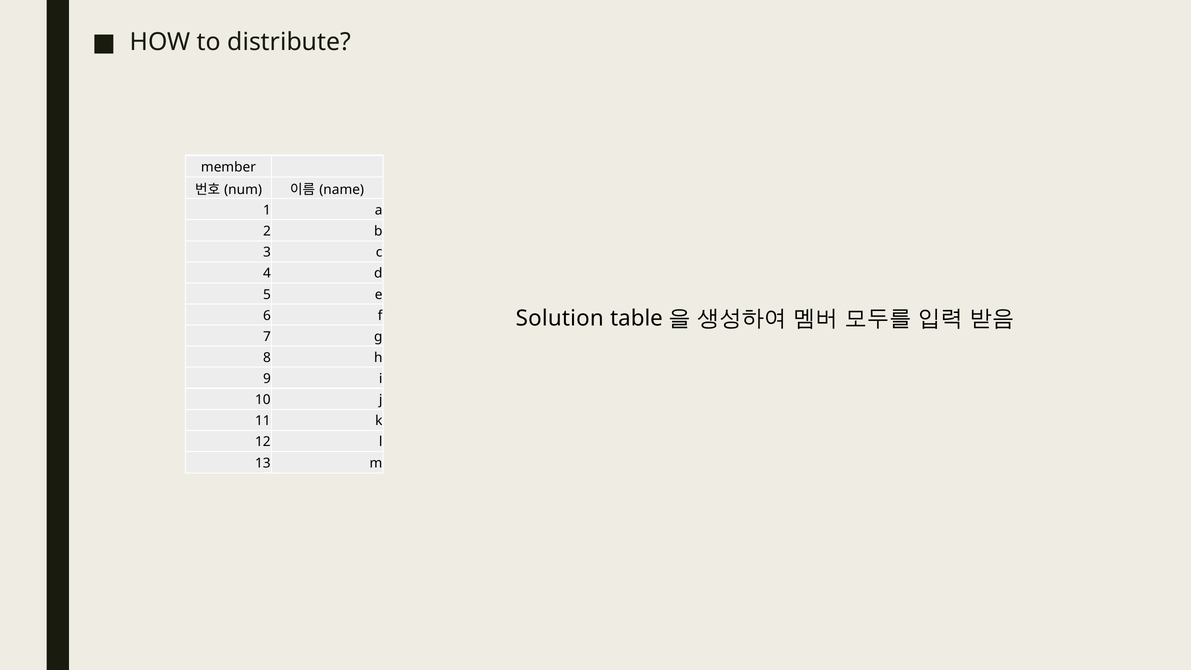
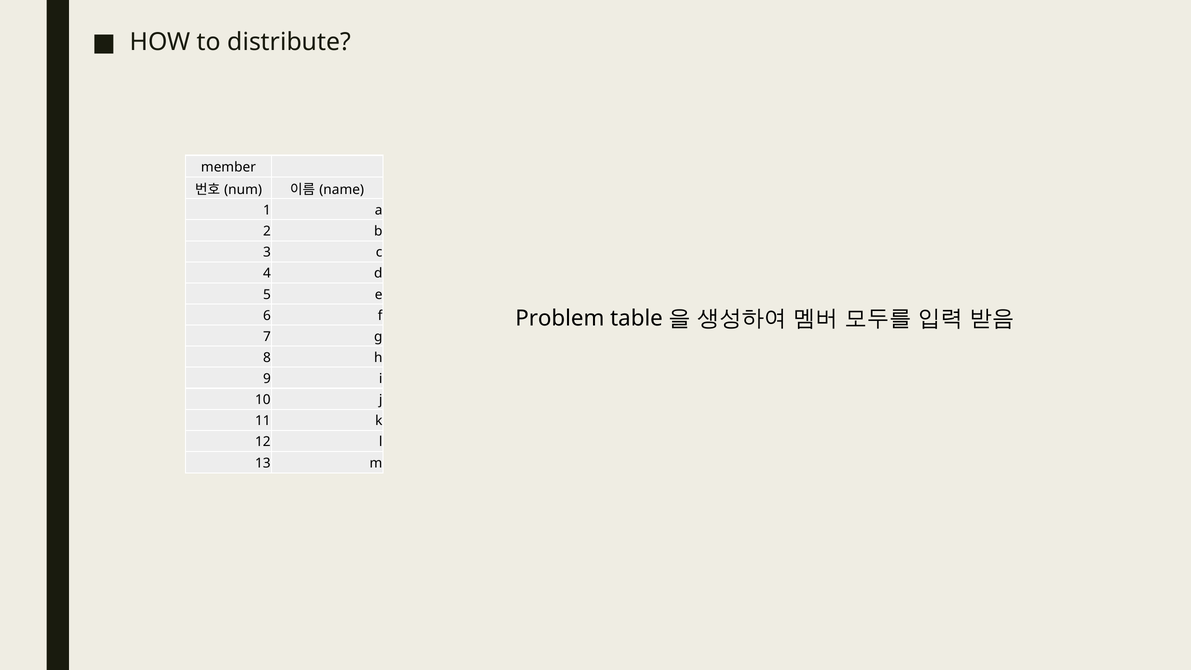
Solution: Solution -> Problem (560, 318)
